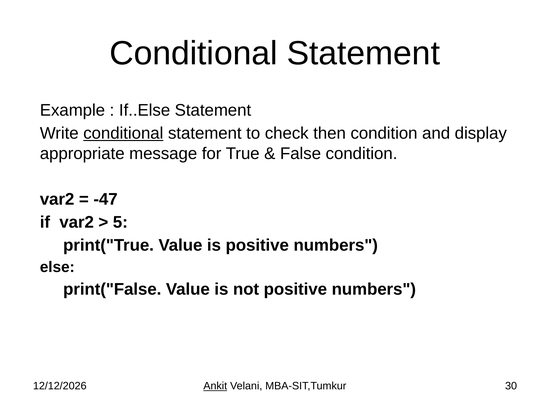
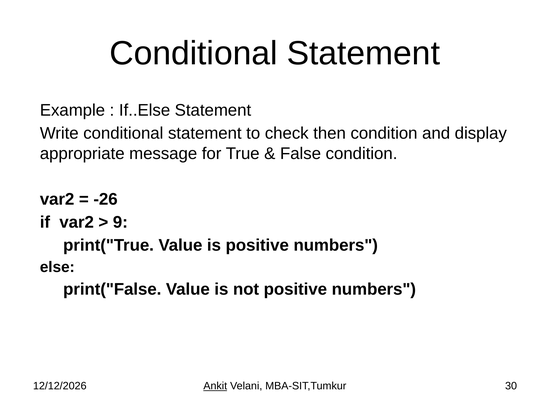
conditional underline: present -> none (123, 133)
-47: -47 -> -26 (106, 199)
5: 5 -> 9 (120, 222)
